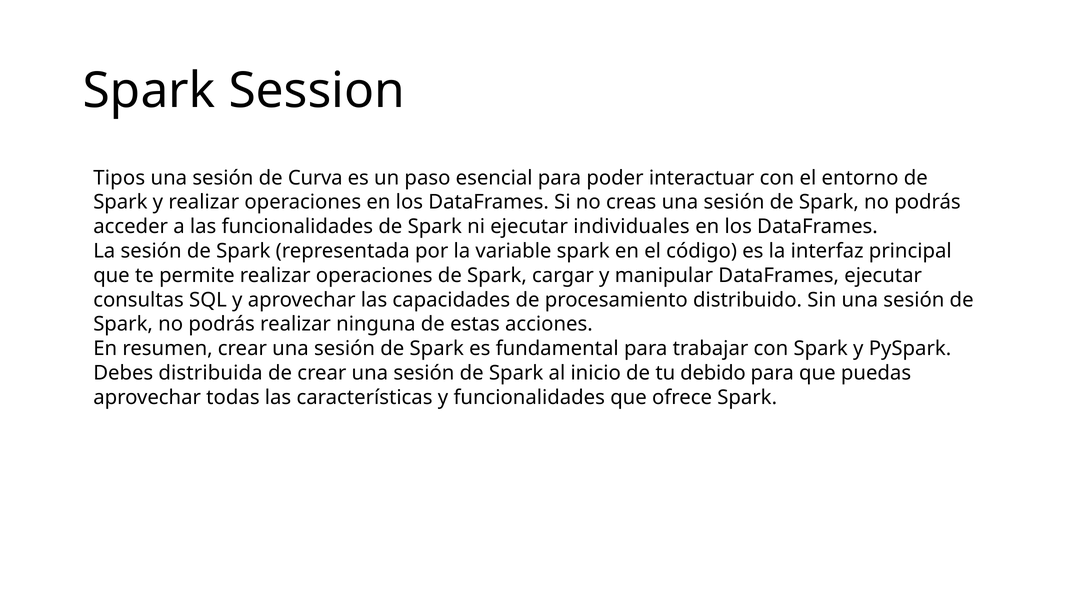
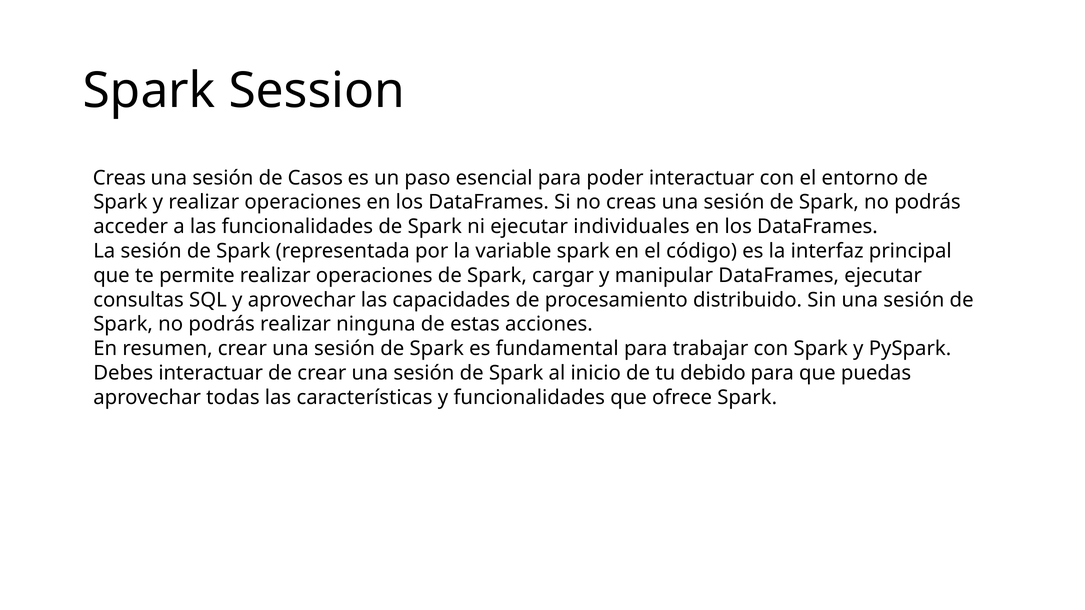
Tipos: Tipos -> Creas (119, 178)
Curva: Curva -> Casos (315, 178)
Debes distribuida: distribuida -> interactuar (211, 373)
